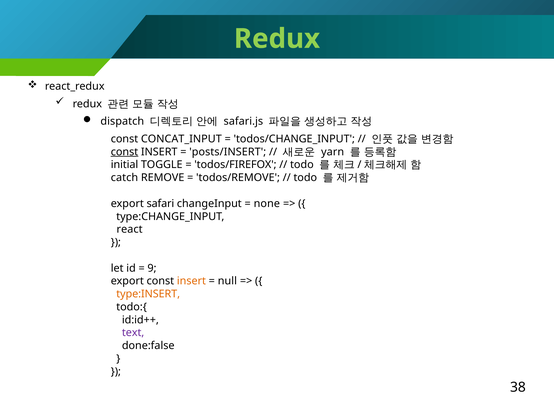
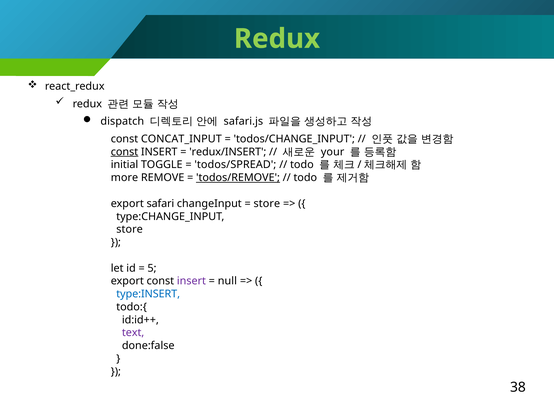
posts/INSERT: posts/INSERT -> redux/INSERT (228, 152)
yarn: yarn -> your (333, 152)
todos/FIREFOX: todos/FIREFOX -> todos/SPREAD (235, 165)
catch: catch -> more (124, 178)
todos/REMOVE underline: none -> present (238, 178)
none: none -> store (267, 204)
react: react -> store (130, 230)
9: 9 -> 5 (152, 268)
insert colour: orange -> purple (191, 281)
type:INSERT colour: orange -> blue (148, 294)
